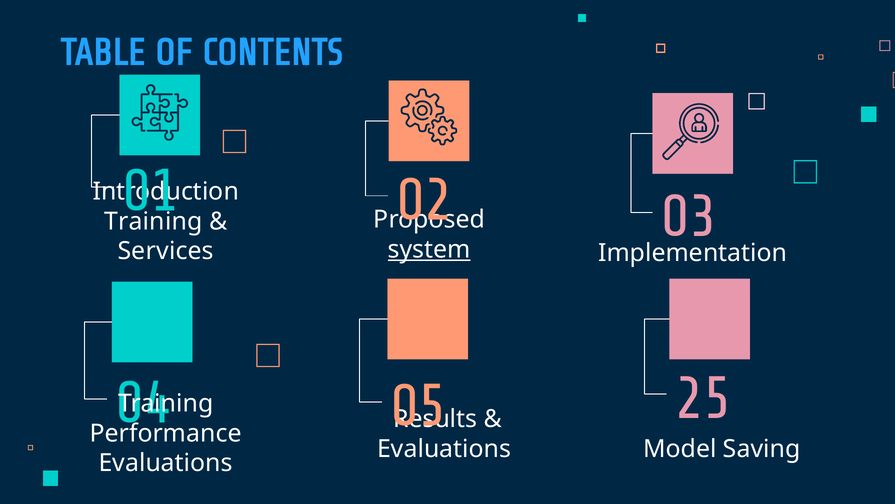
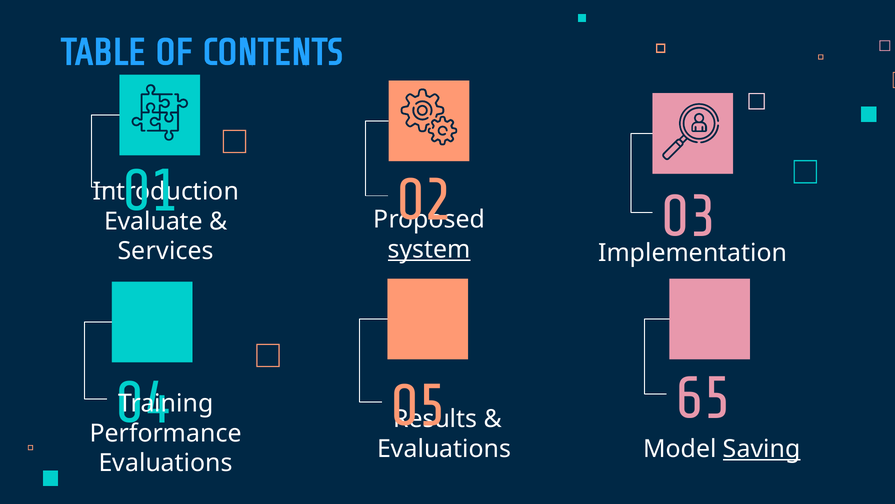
Training: Training -> Evaluate (153, 221)
25: 25 -> 65 (704, 398)
Saving underline: none -> present (762, 449)
